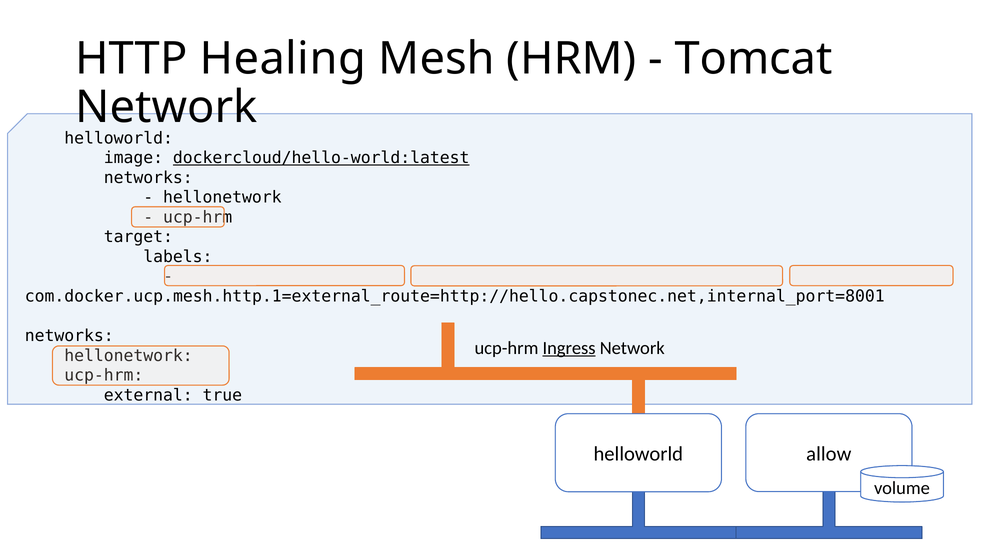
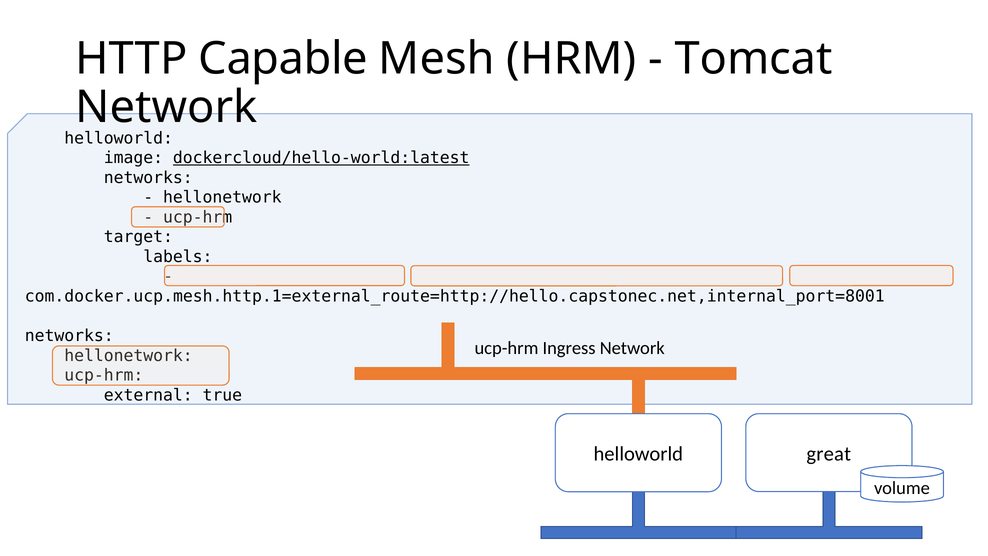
Healing: Healing -> Capable (283, 59)
Ingress underline: present -> none (569, 348)
allow: allow -> great (829, 454)
